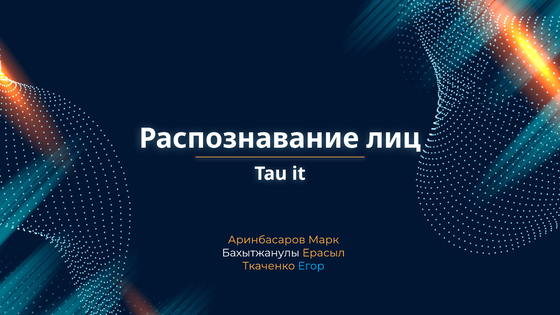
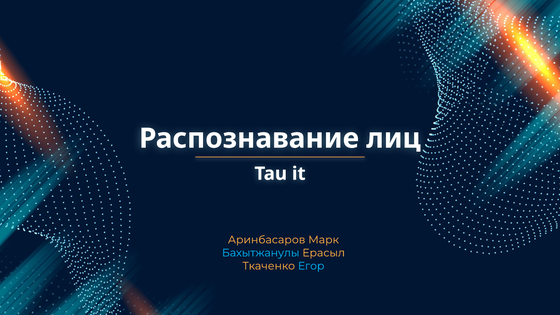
Бахытжанулы colour: white -> light blue (261, 253)
